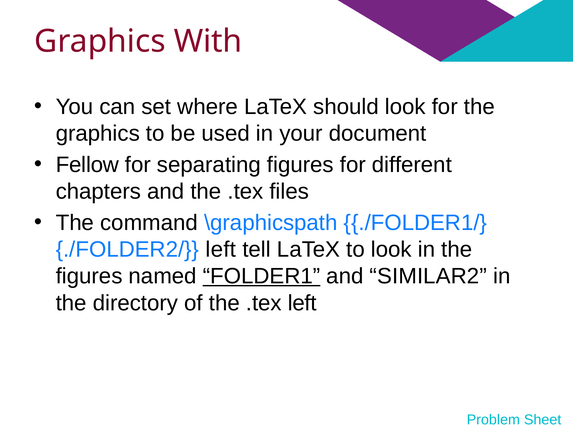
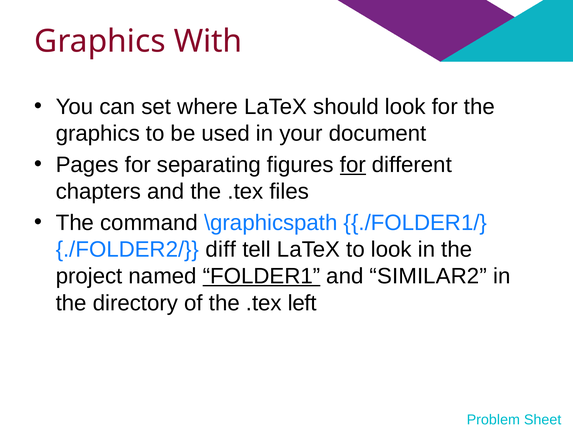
Fellow: Fellow -> Pages (87, 165)
for underline: none -> present (353, 165)
./FOLDER2/ left: left -> diff (221, 249)
figures: figures -> project (89, 276)
